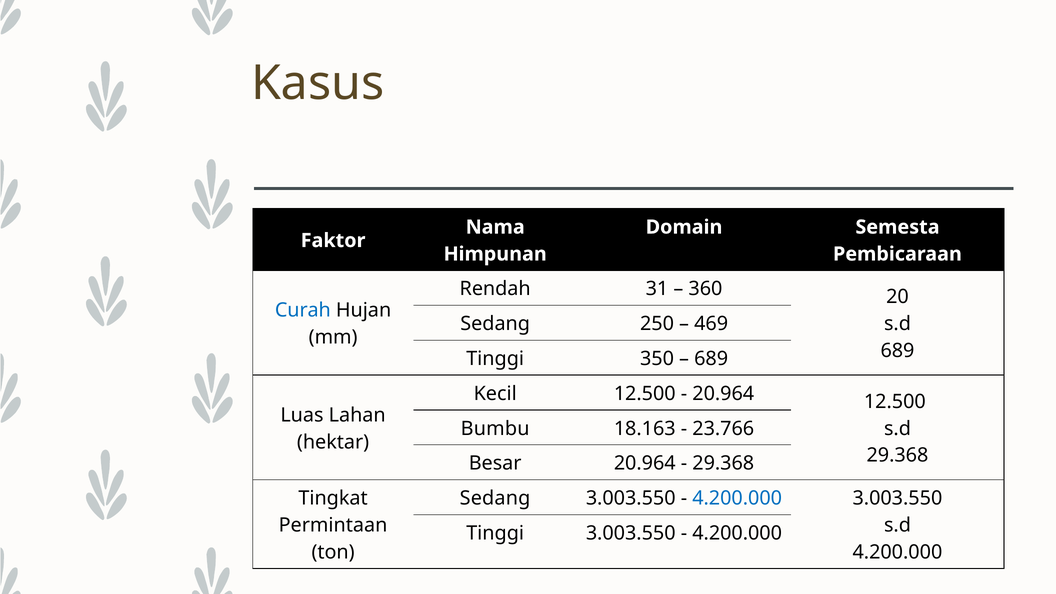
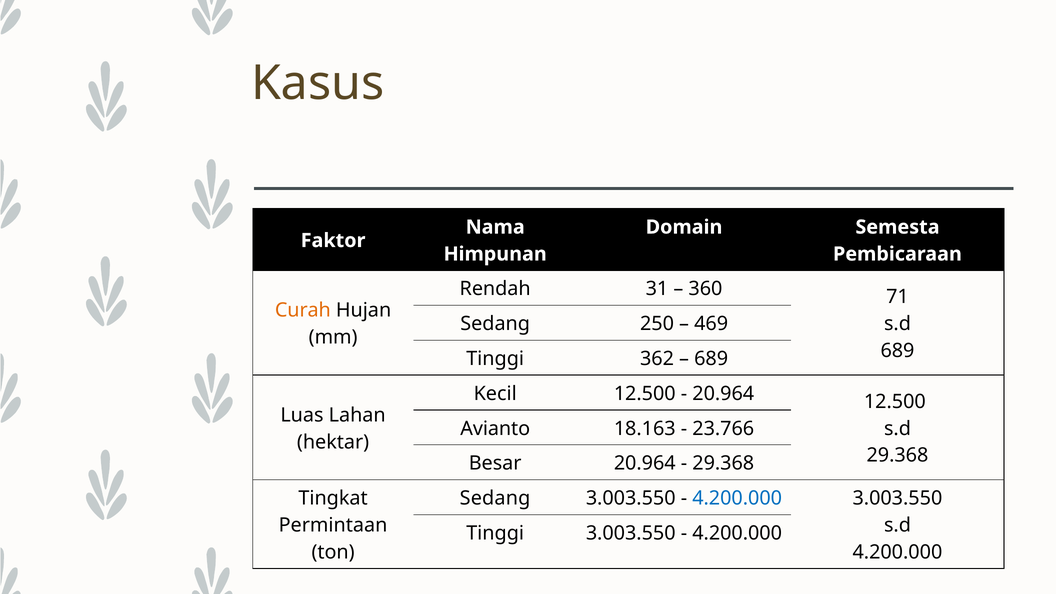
20: 20 -> 71 (898, 297)
Curah colour: blue -> orange (303, 310)
350: 350 -> 362 (657, 359)
Bumbu: Bumbu -> Avianto (495, 429)
